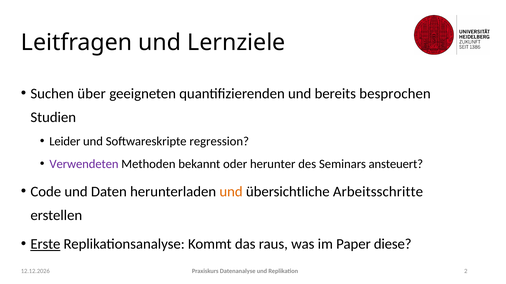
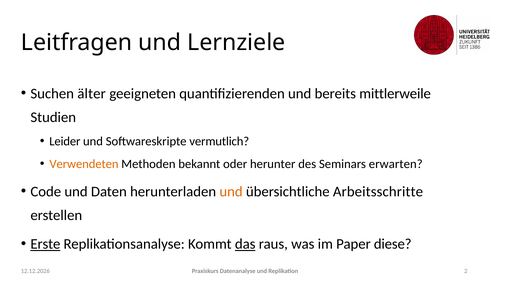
über: über -> älter (92, 94)
besprochen: besprochen -> mittlerweile (395, 94)
regression: regression -> vermutlich (219, 142)
Verwendeten colour: purple -> orange (84, 164)
ansteuert: ansteuert -> erwarten (396, 164)
das underline: none -> present (245, 245)
